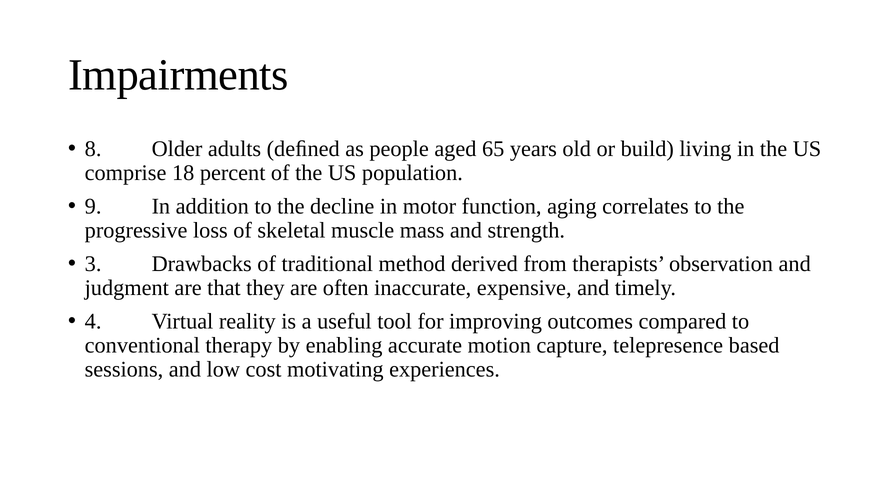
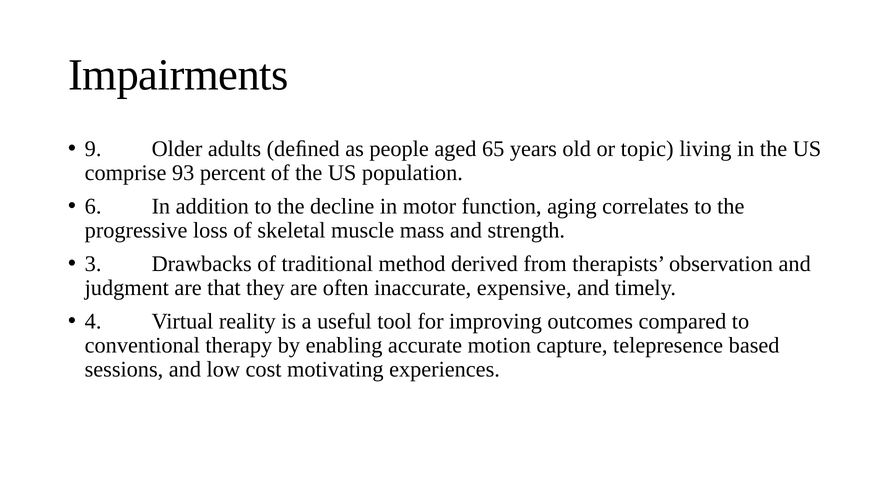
8: 8 -> 9 (93, 149)
build: build -> topic (647, 149)
18: 18 -> 93 (183, 173)
9: 9 -> 6 (93, 206)
